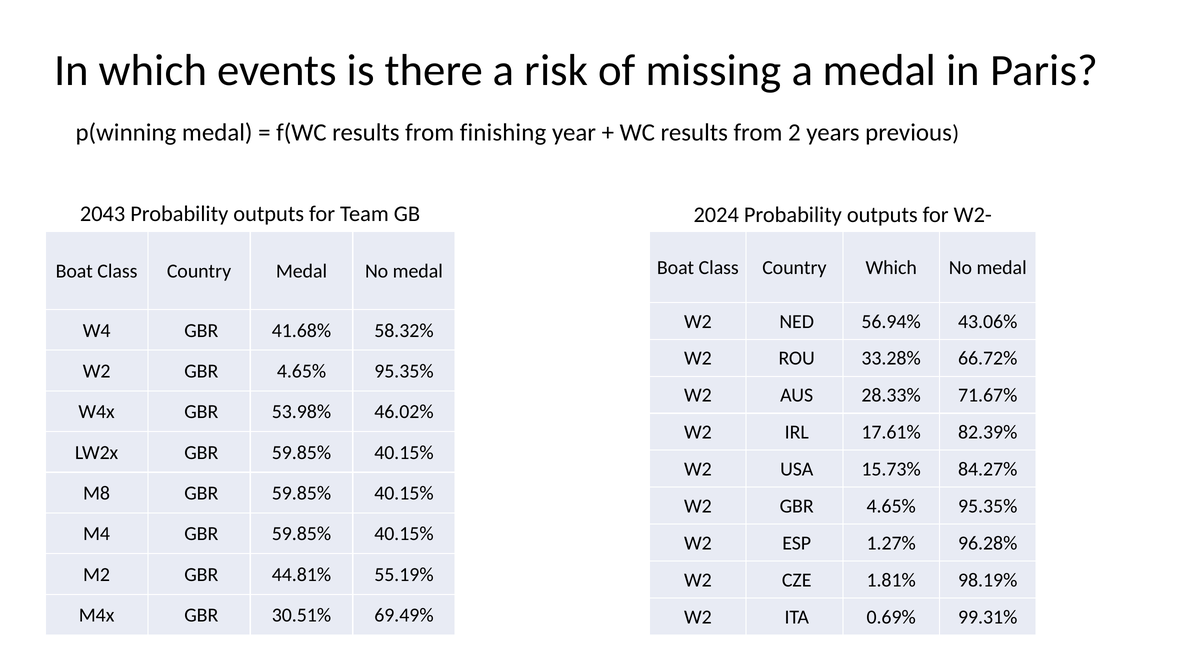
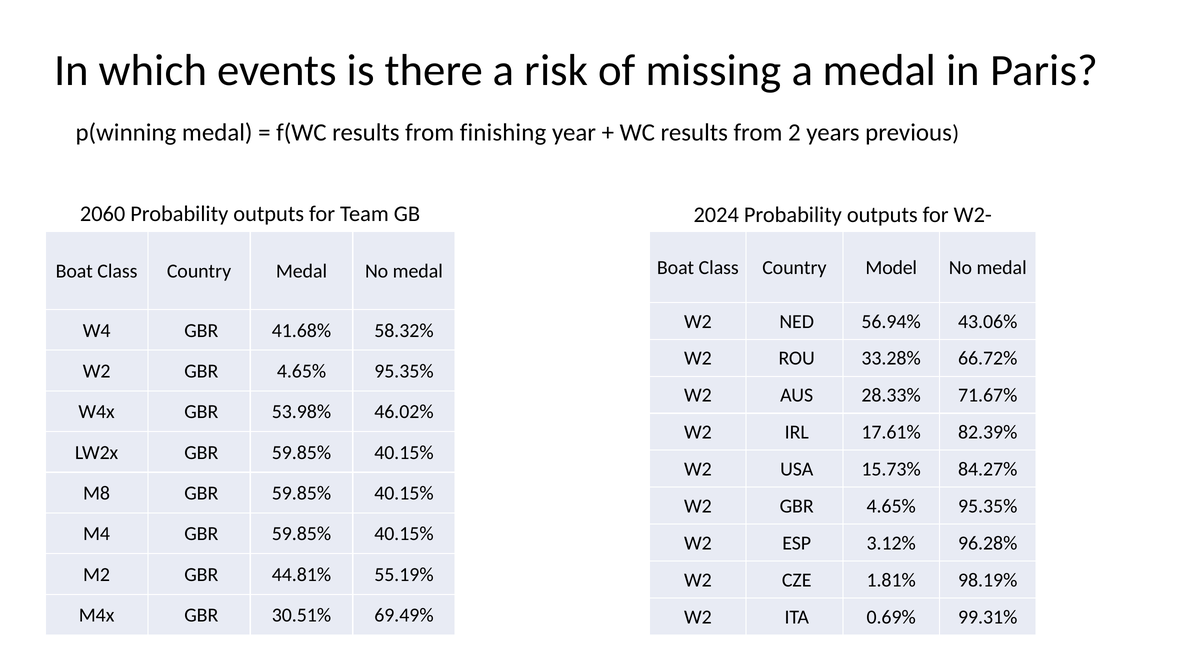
2043: 2043 -> 2060 (103, 214)
Country Which: Which -> Model (891, 268)
1.27%: 1.27% -> 3.12% (891, 544)
